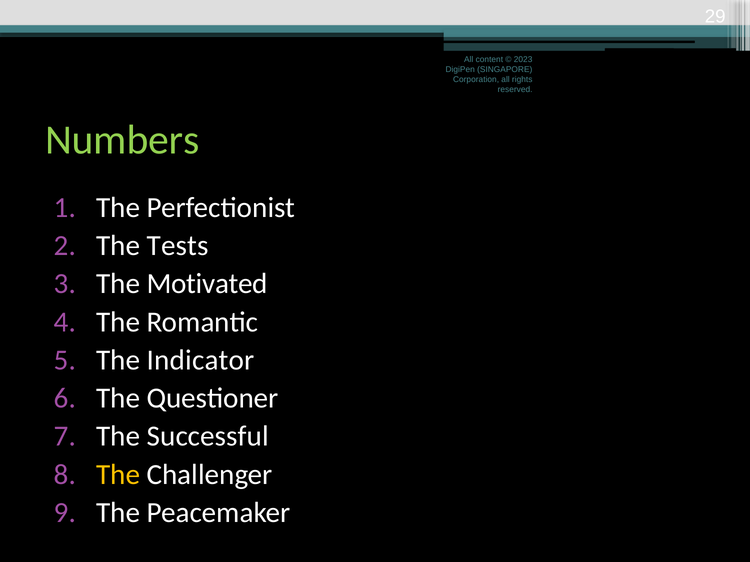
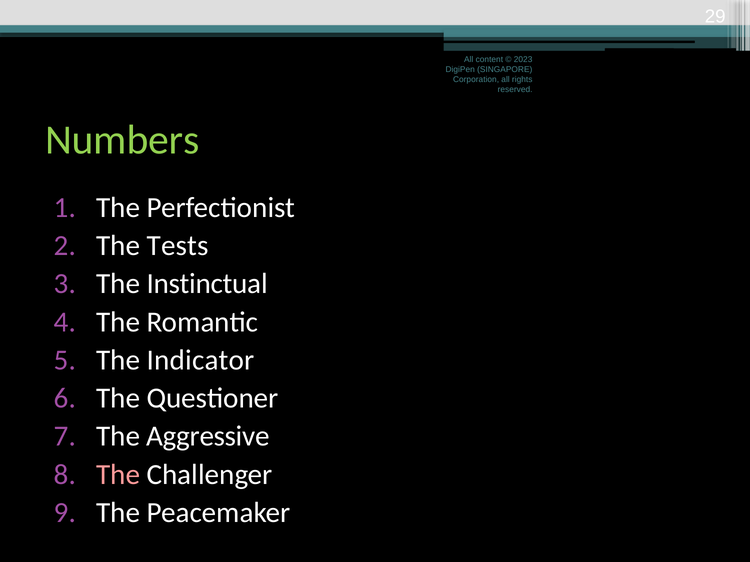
Motivated: Motivated -> Instinctual (207, 284)
Successful: Successful -> Aggressive (208, 437)
The colour: yellow -> pink (118, 475)
